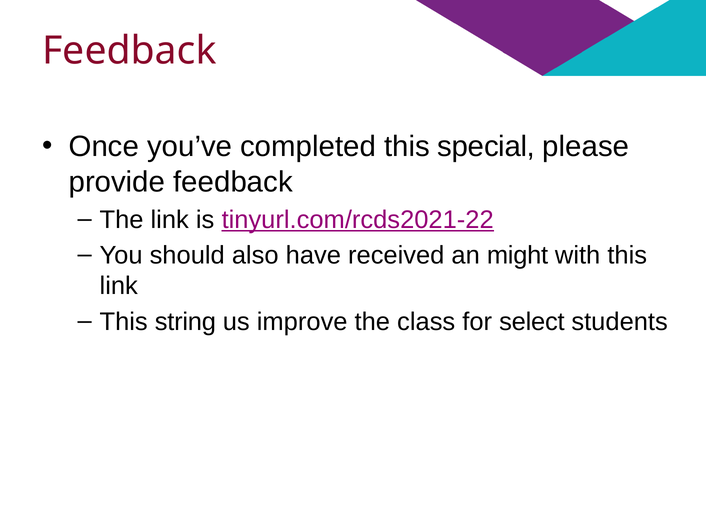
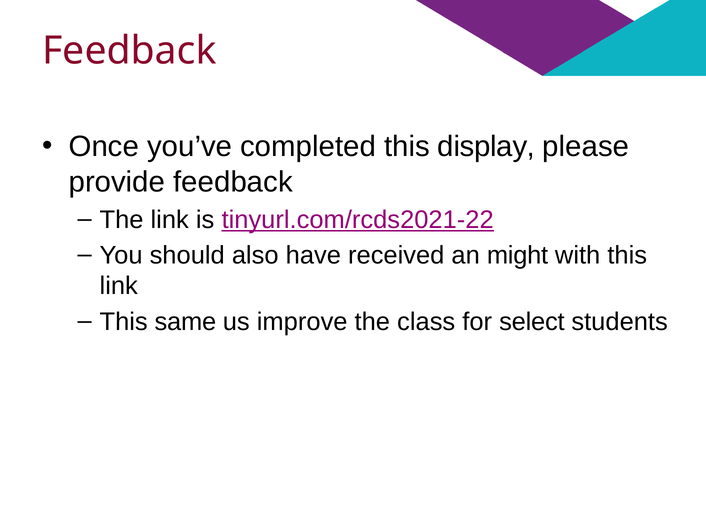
special: special -> display (486, 147)
string: string -> same (185, 322)
